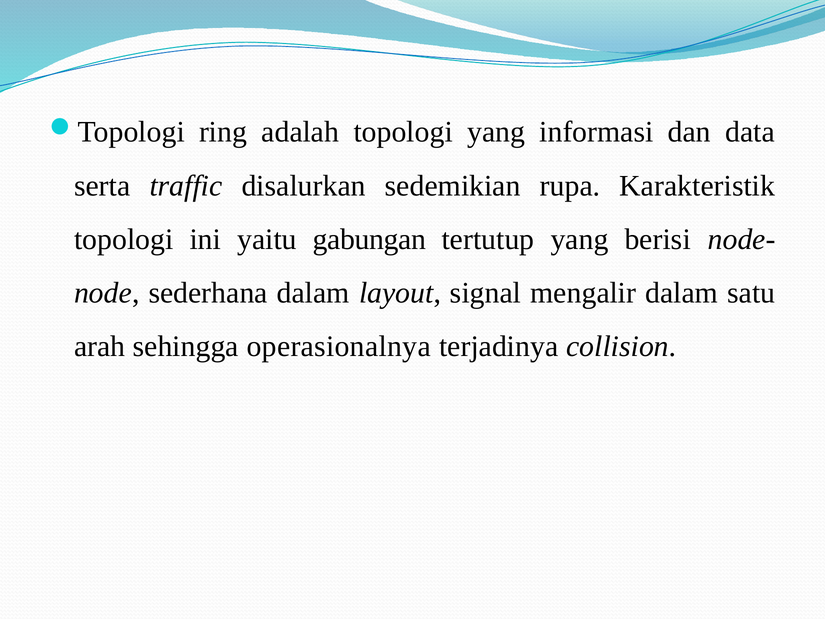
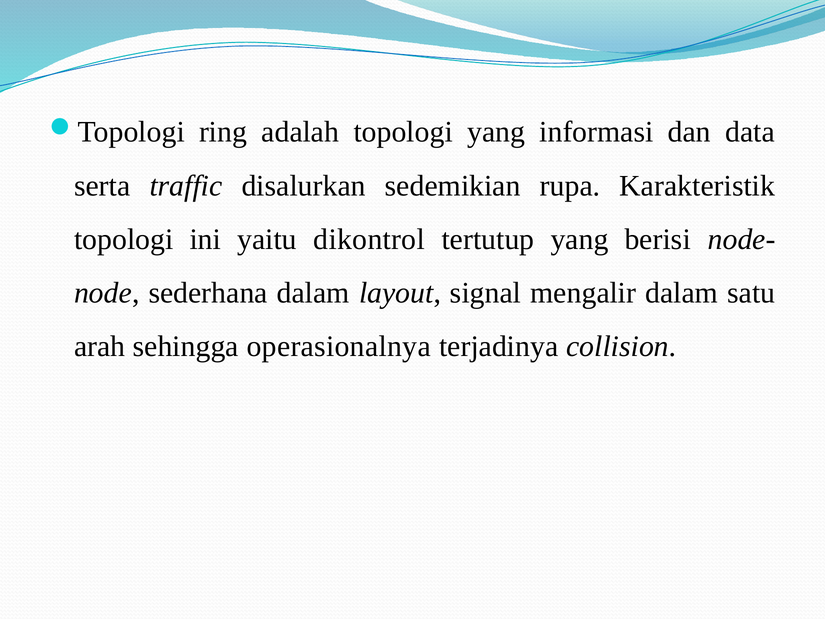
gabungan: gabungan -> dikontrol (369, 239)
